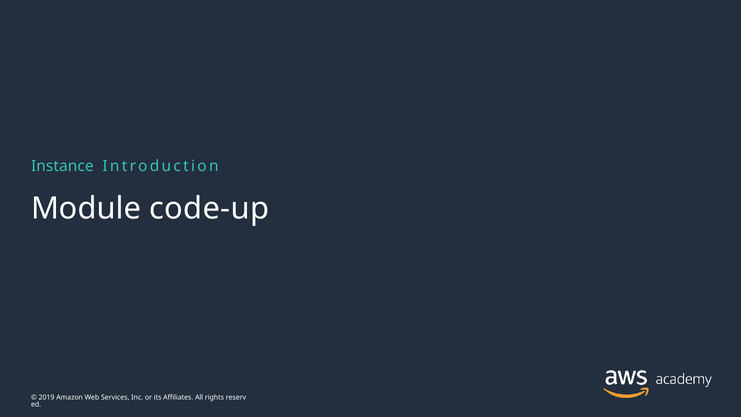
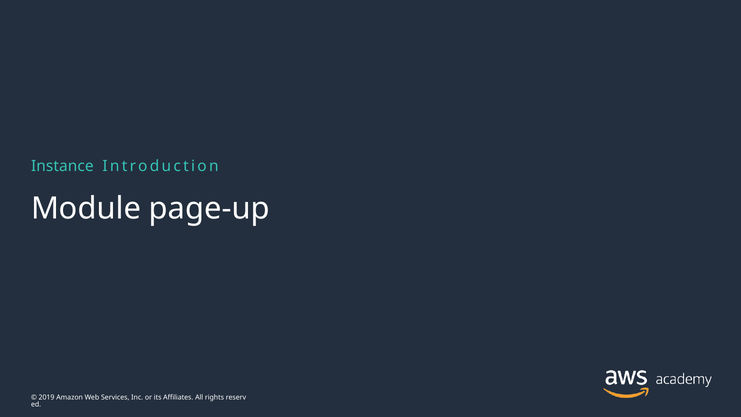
code-up: code-up -> page-up (209, 208)
